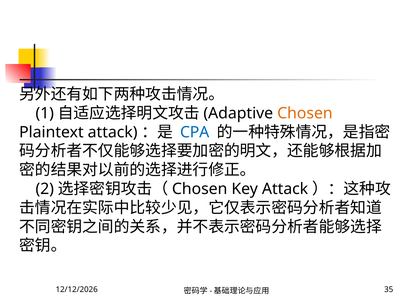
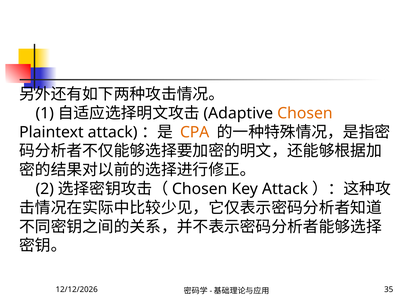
CPA colour: blue -> orange (195, 132)
